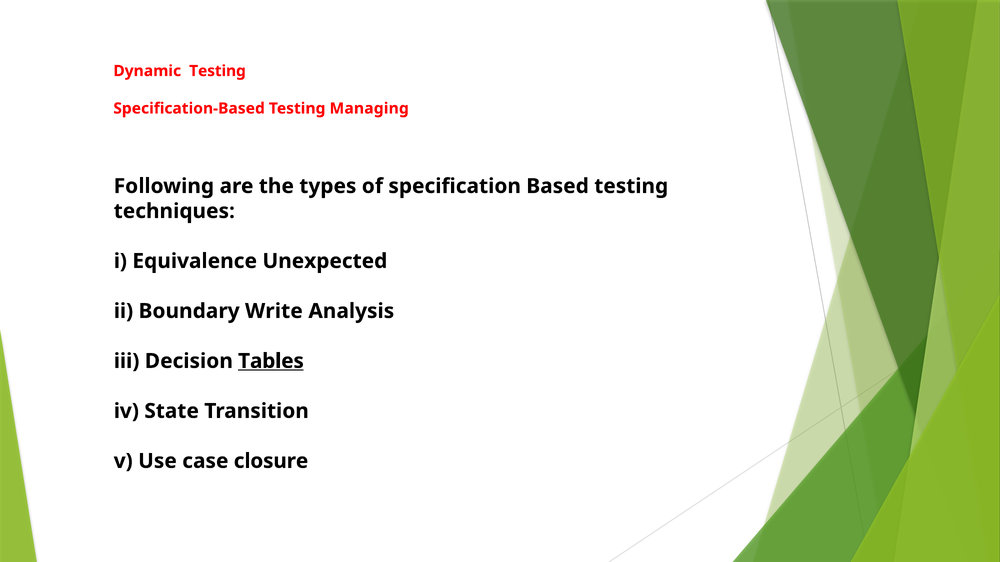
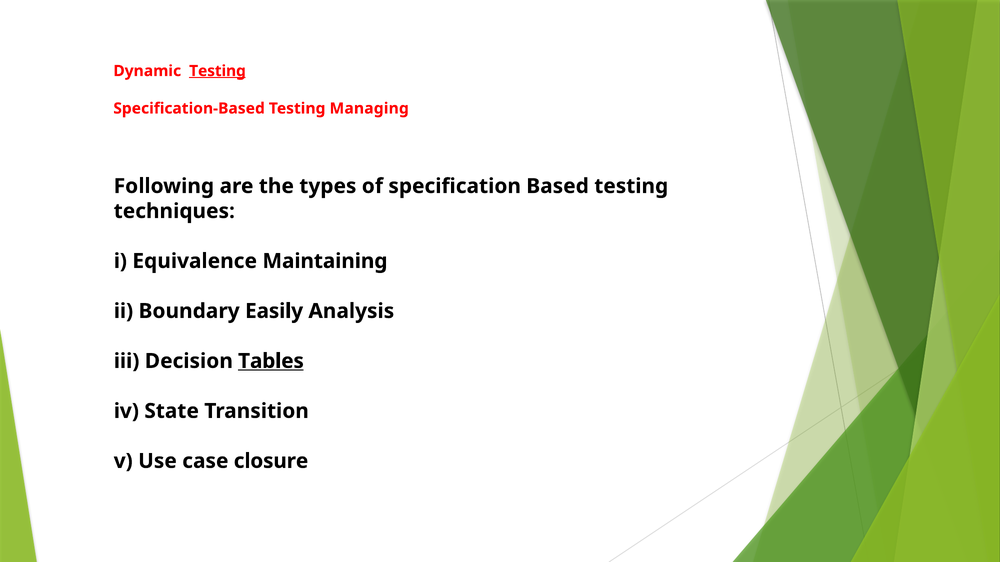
Testing underline: none -> present (218, 71)
Unexpected: Unexpected -> Maintaining (325, 261)
Write: Write -> Easily (274, 311)
